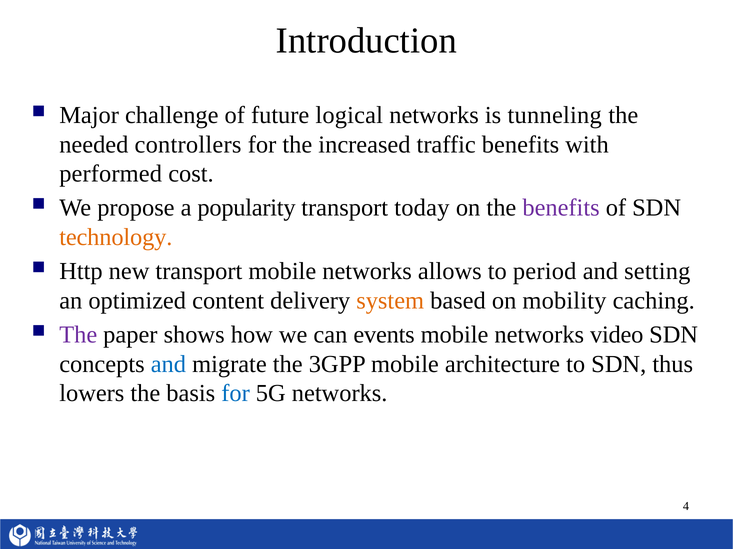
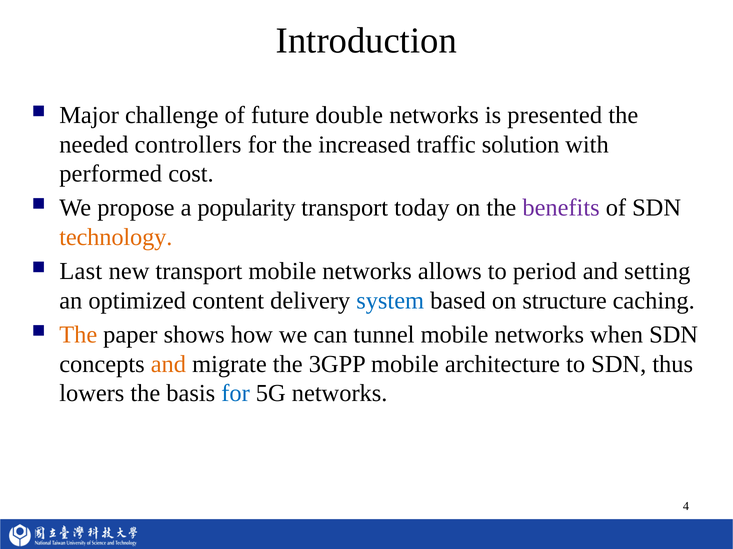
logical: logical -> double (349, 115)
tunneling: tunneling -> presented (555, 115)
traffic benefits: benefits -> solution (521, 145)
Http: Http -> Last (81, 272)
system colour: orange -> blue (390, 301)
mobility: mobility -> structure (565, 301)
The colour: purple -> orange (78, 335)
events: events -> tunnel (384, 335)
video: video -> when (617, 335)
and colour: blue -> orange (168, 365)
